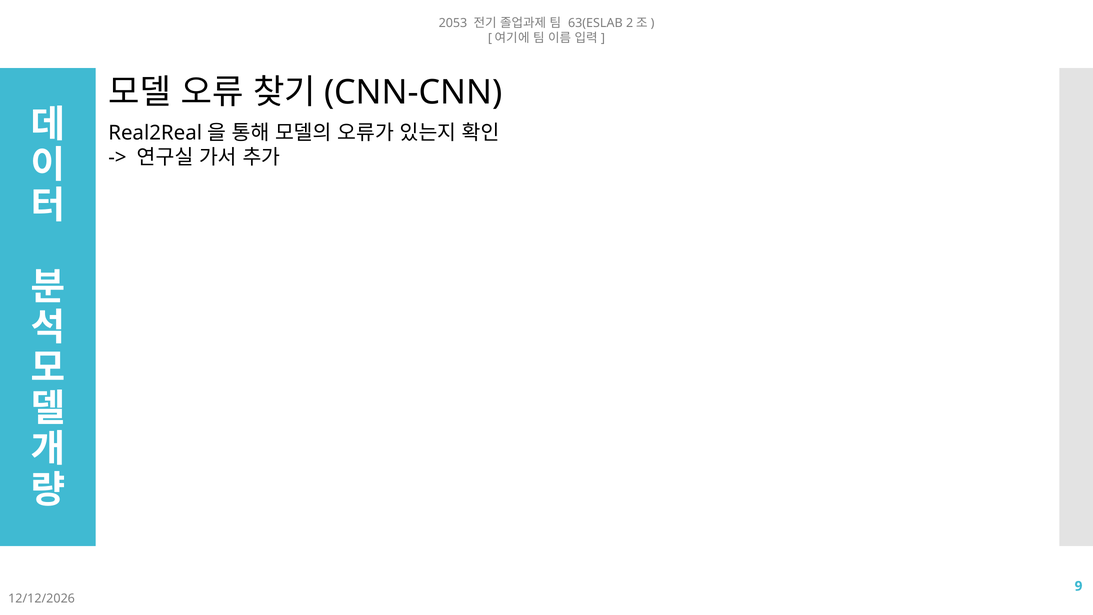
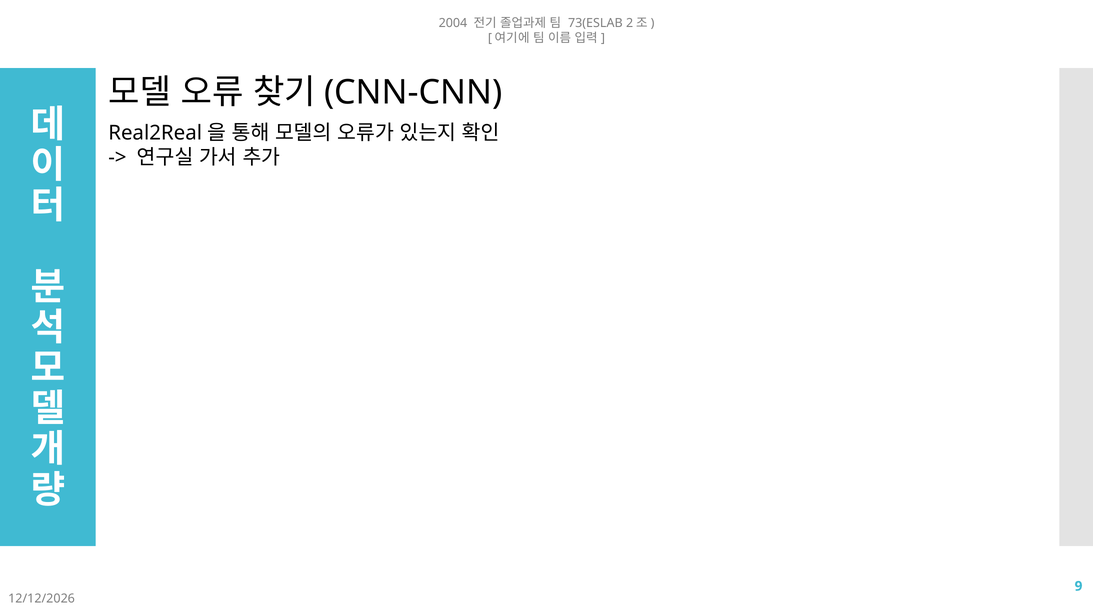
2053: 2053 -> 2004 (453, 23)
63(ESLAB: 63(ESLAB -> 73(ESLAB (595, 23)
